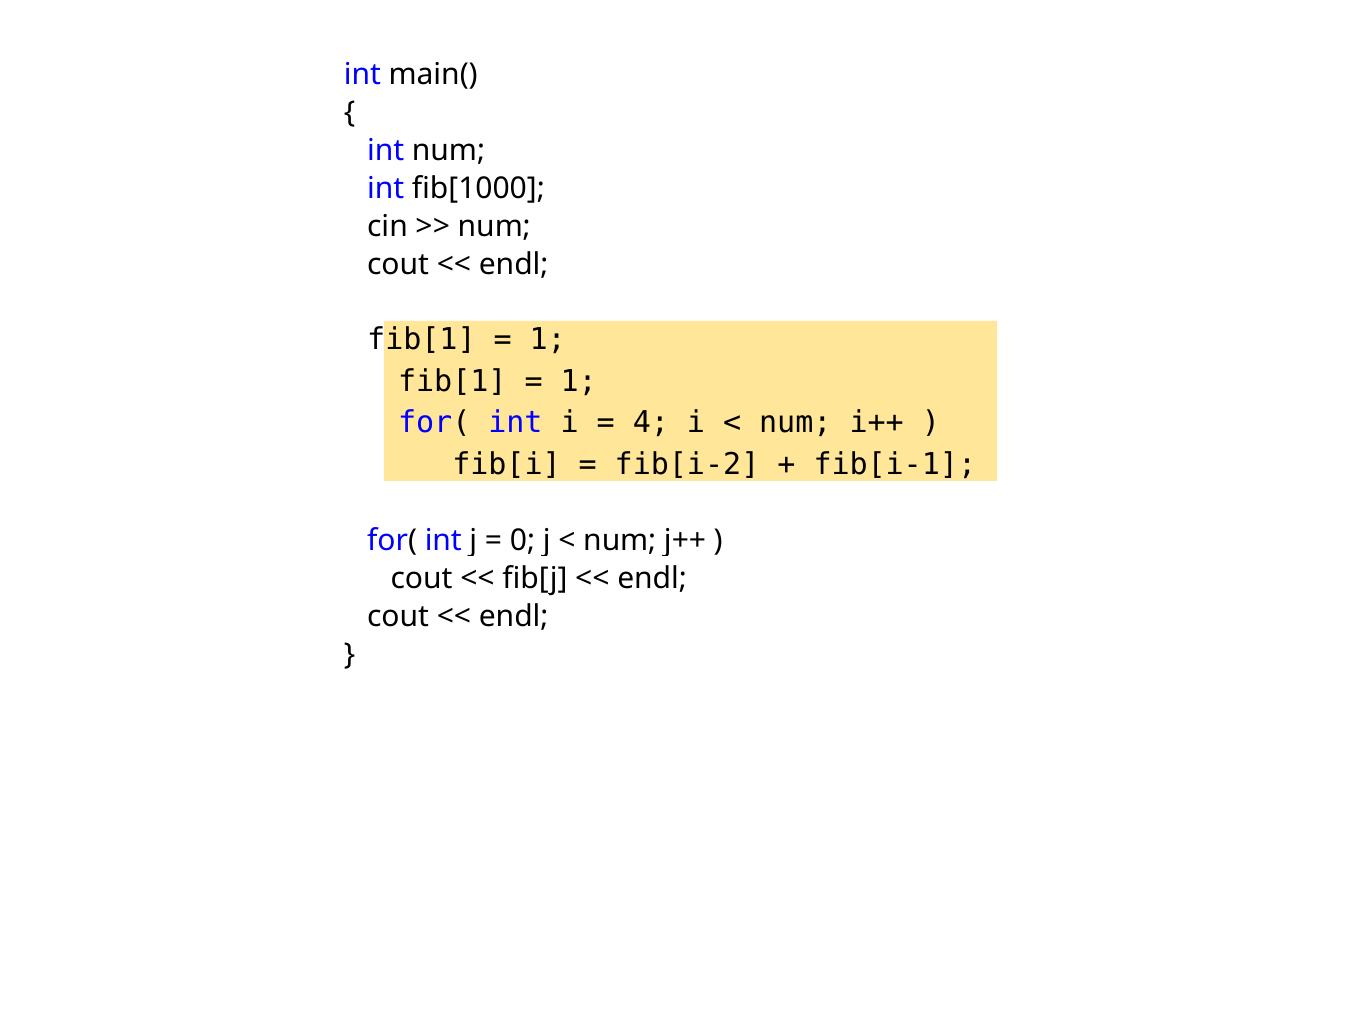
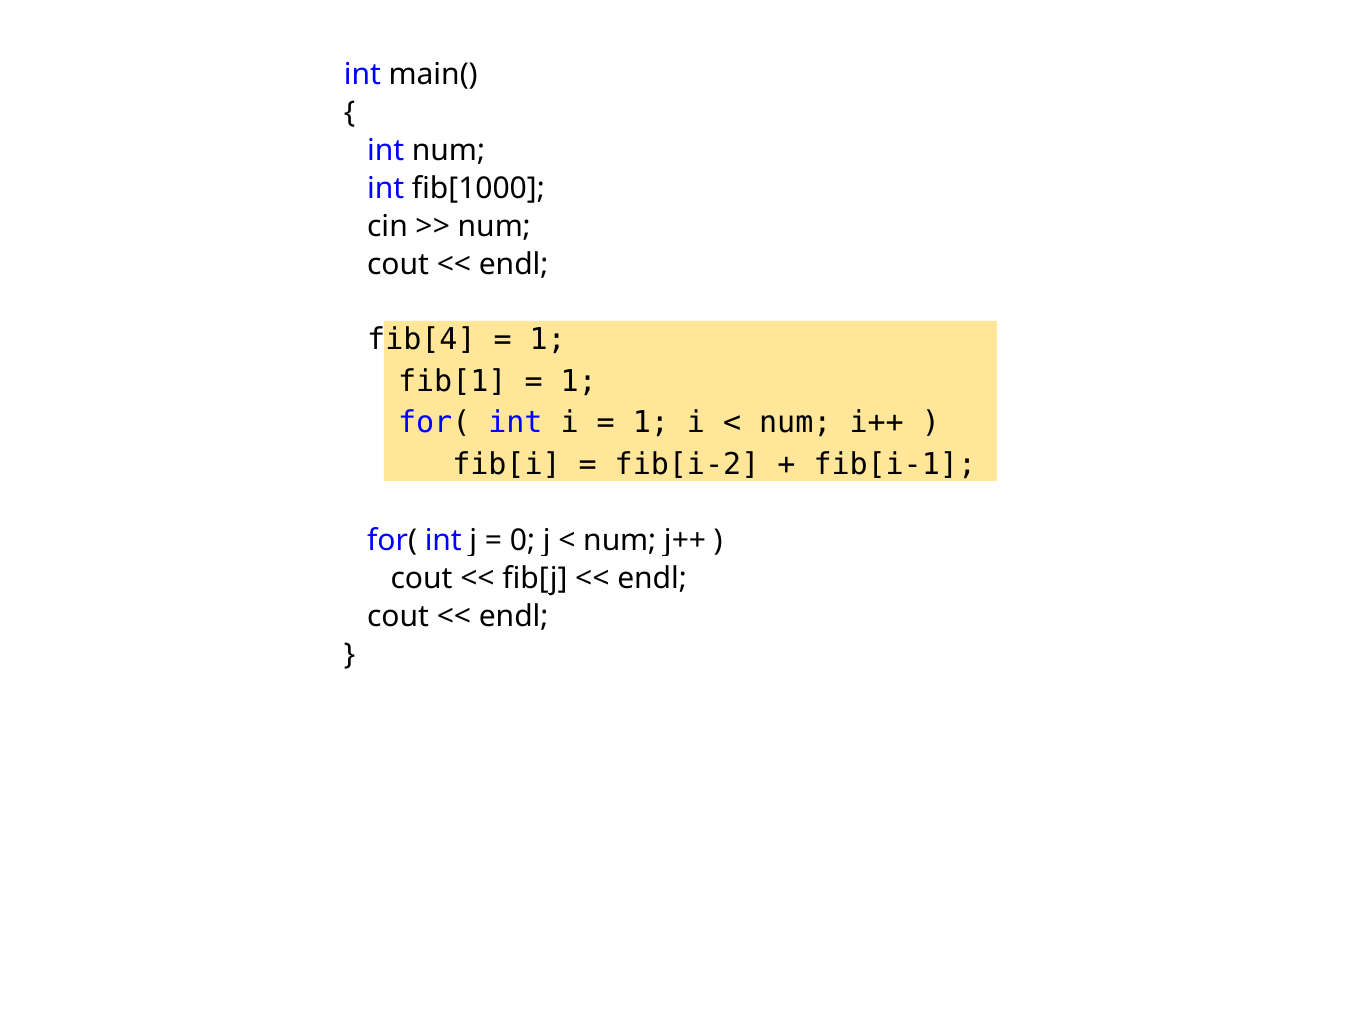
fib[1: fib[1 -> fib[4 (421, 340)
4: 4 -> 1 (651, 423)
